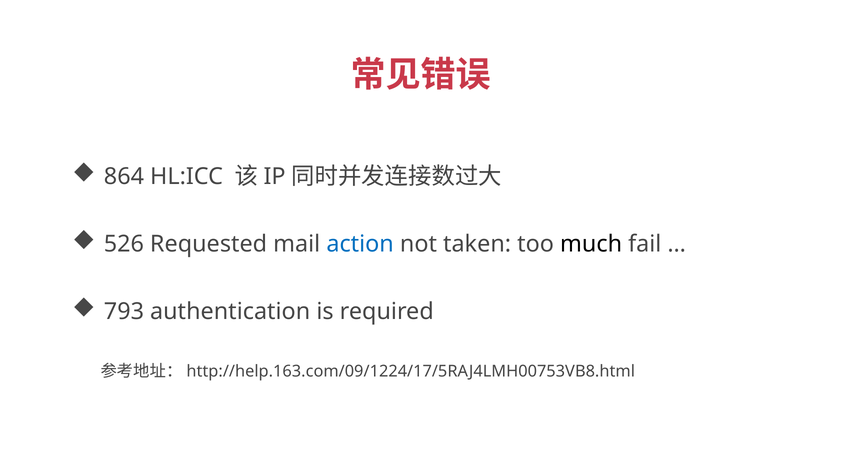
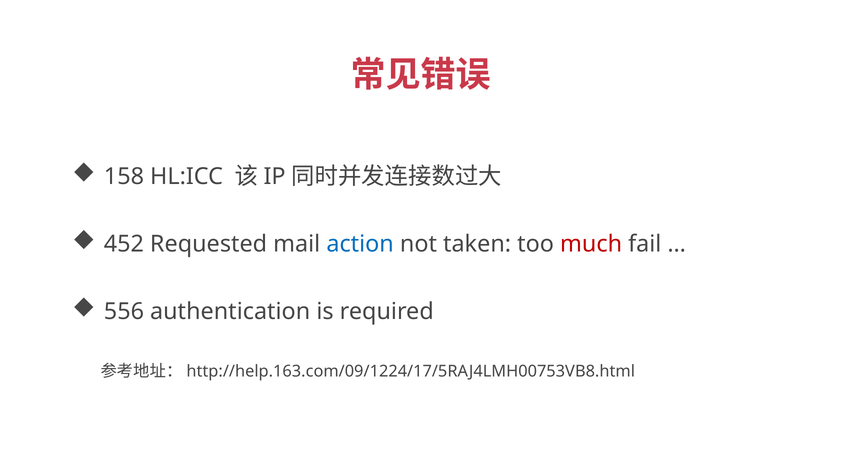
864: 864 -> 158 (124, 177)
526: 526 -> 452 (124, 244)
much colour: black -> red (591, 244)
793: 793 -> 556 (124, 312)
